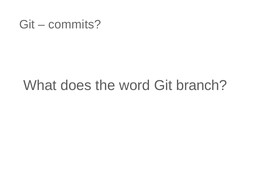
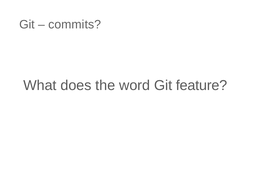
branch: branch -> feature (202, 85)
